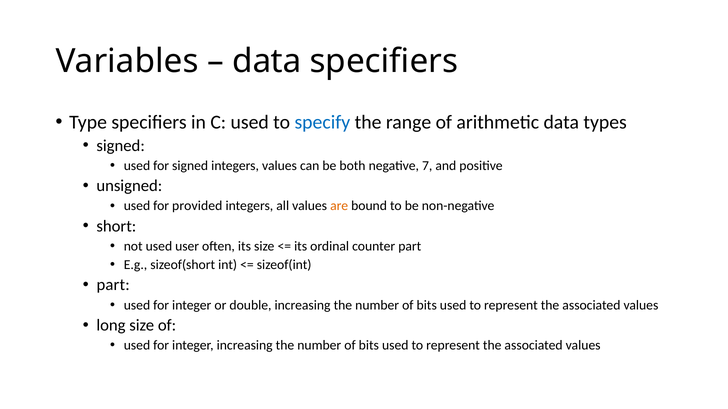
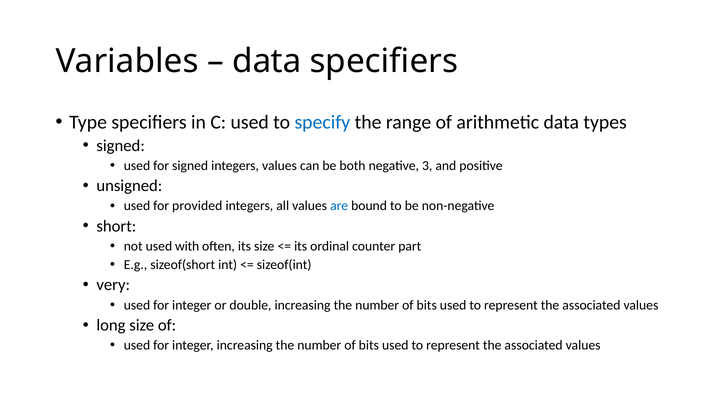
7: 7 -> 3 (427, 166)
are colour: orange -> blue (339, 206)
user: user -> with (187, 247)
part: part -> very (113, 285)
